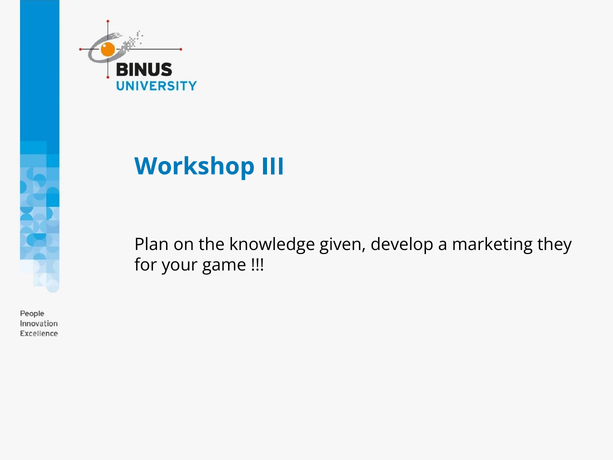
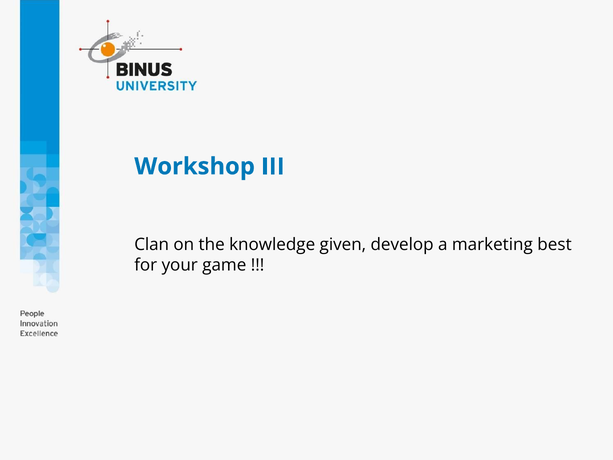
Plan: Plan -> Clan (152, 244)
they: they -> best (555, 244)
